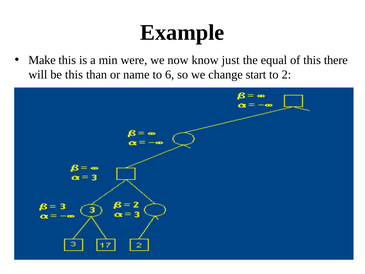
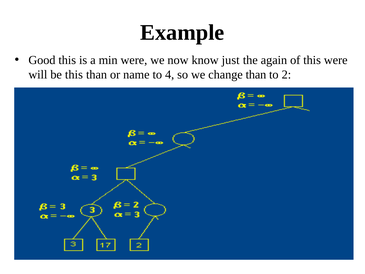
Make: Make -> Good (42, 60)
equal: equal -> again (274, 60)
this there: there -> were (336, 60)
6: 6 -> 4 (170, 75)
change start: start -> than (256, 75)
